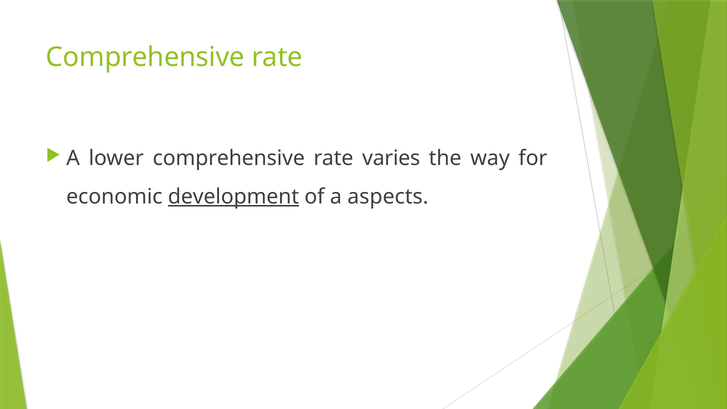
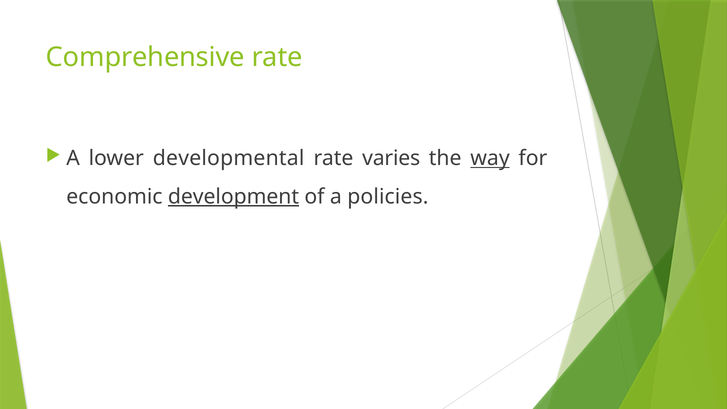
lower comprehensive: comprehensive -> developmental (229, 158)
way underline: none -> present (490, 158)
aspects: aspects -> policies (388, 197)
